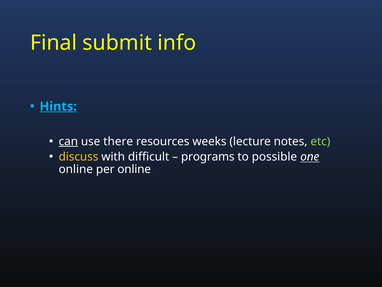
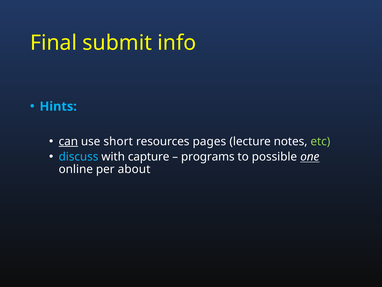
Hints underline: present -> none (58, 106)
there: there -> short (118, 141)
weeks: weeks -> pages (209, 141)
discuss colour: yellow -> light blue (79, 156)
difficult: difficult -> capture (149, 156)
per online: online -> about (134, 169)
